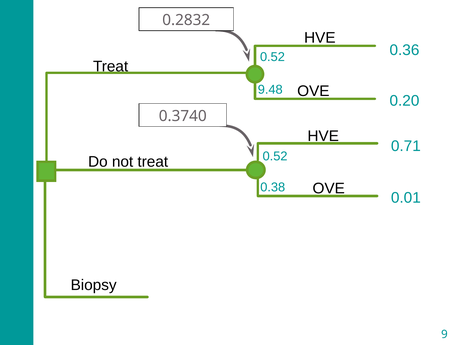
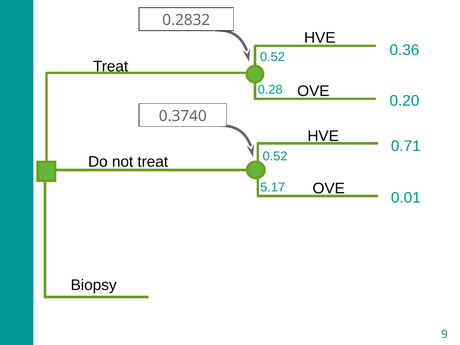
9.48: 9.48 -> 0.28 (270, 90)
0.38: 0.38 -> 5.17 (273, 187)
